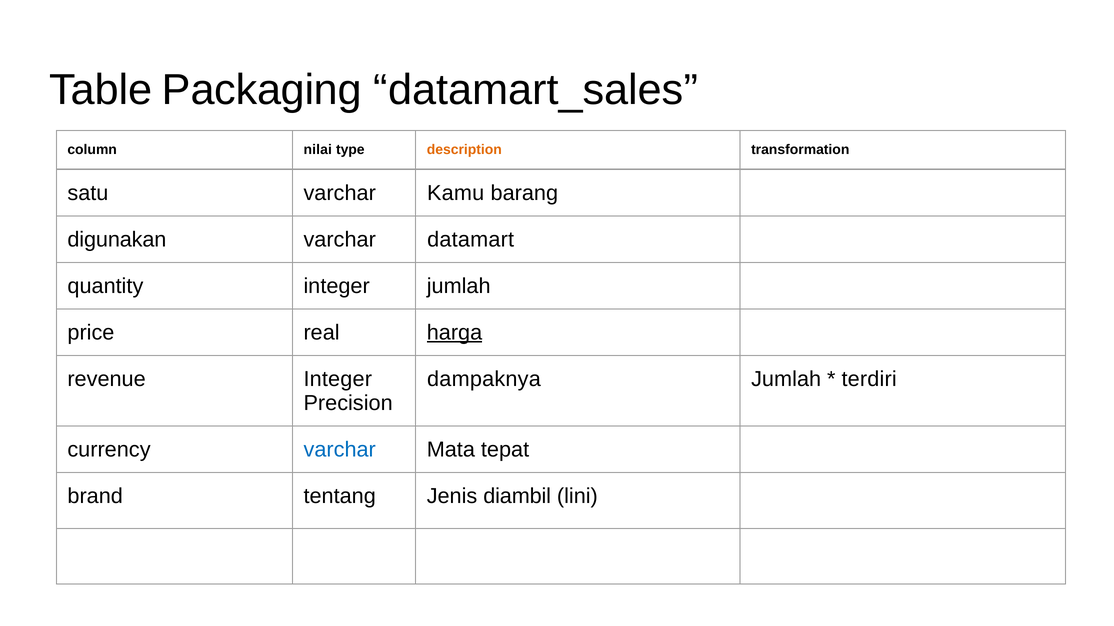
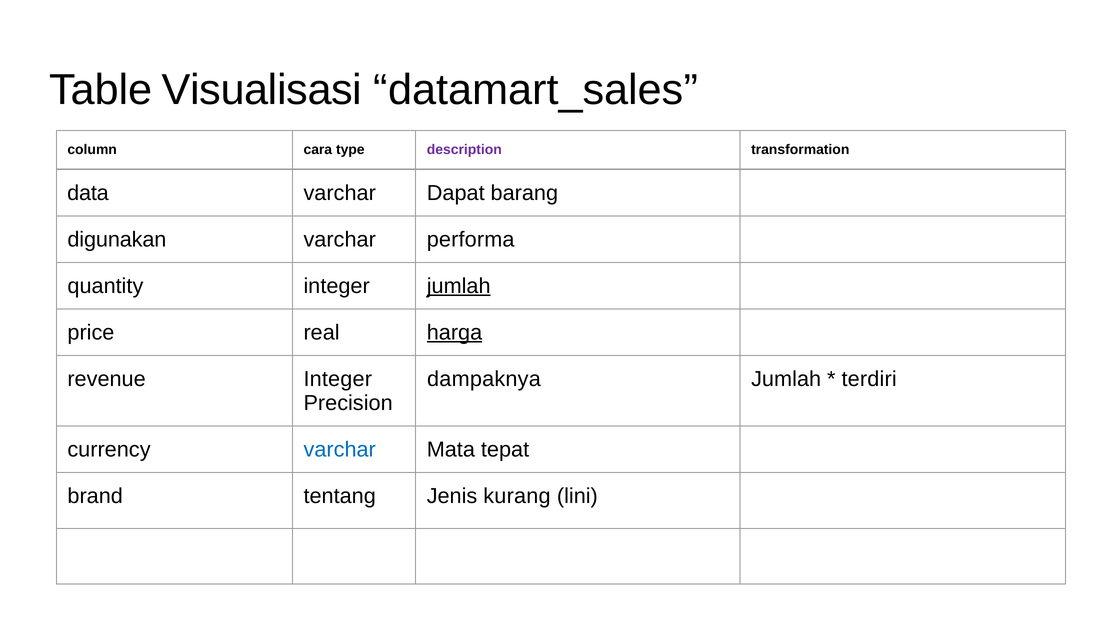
Packaging: Packaging -> Visualisasi (262, 90)
nilai: nilai -> cara (318, 150)
description colour: orange -> purple (464, 150)
satu: satu -> data (88, 193)
Kamu: Kamu -> Dapat (456, 193)
datamart: datamart -> performa (471, 240)
jumlah underline: none -> present (459, 286)
diambil: diambil -> kurang (517, 497)
